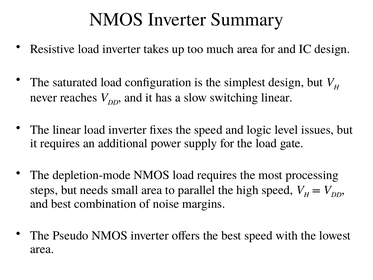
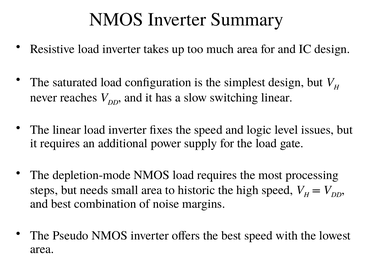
parallel: parallel -> historic (197, 190)
